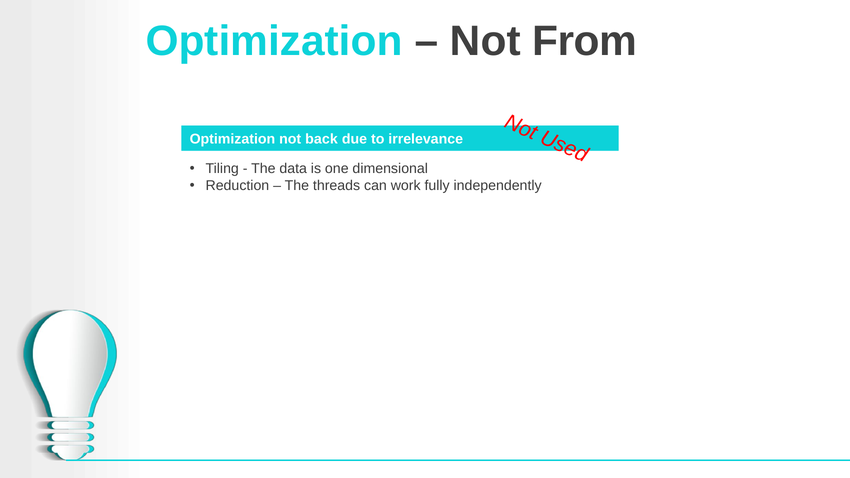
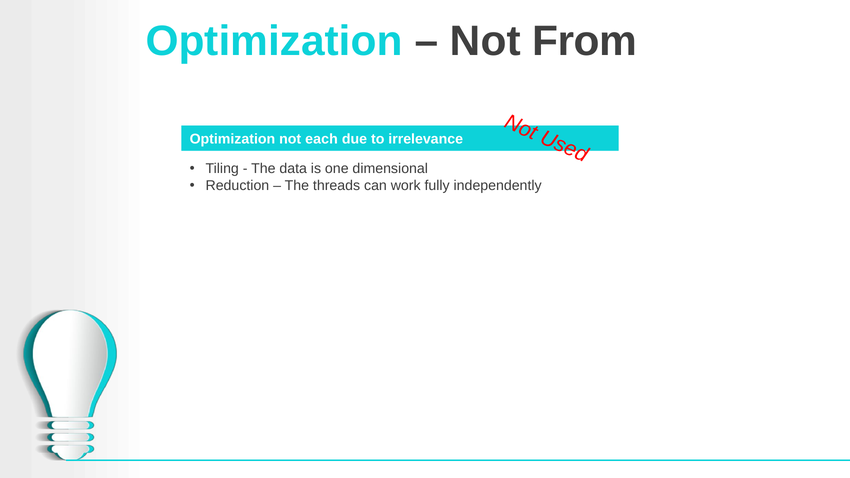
back: back -> each (321, 139)
